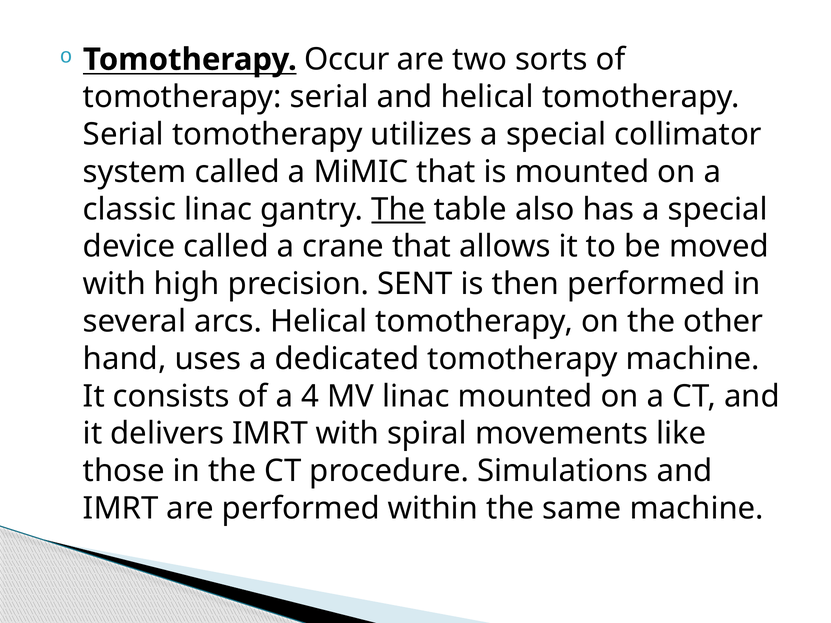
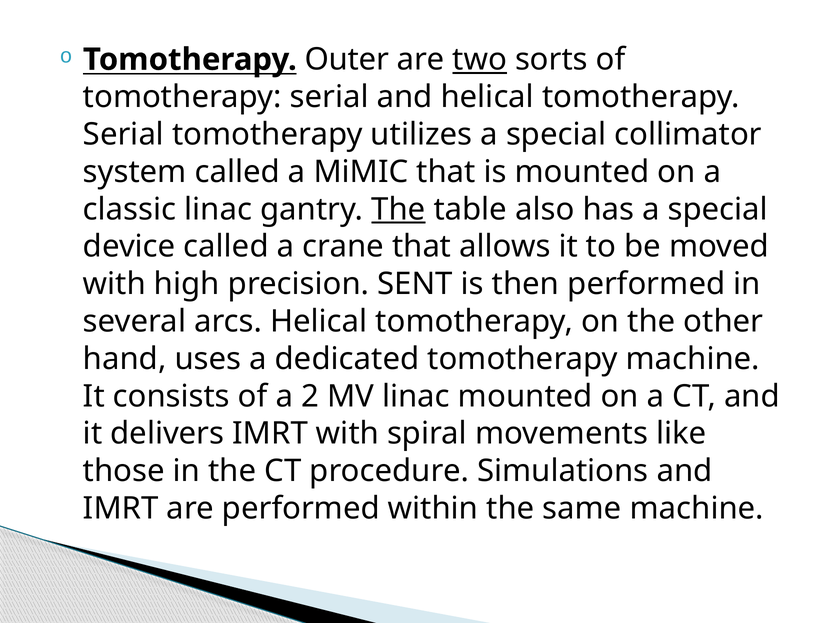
Occur: Occur -> Outer (347, 60)
two underline: none -> present (480, 60)
4: 4 -> 2 (310, 396)
